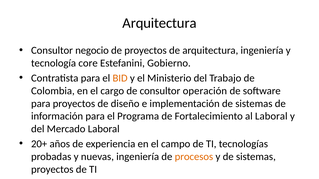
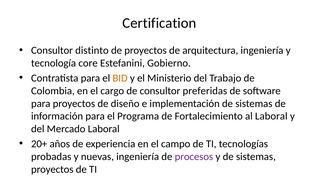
Arquitectura: Arquitectura -> Certification (159, 23)
Consultor negocio: negocio -> distinto (92, 51)
consultor operación: operación -> preferidas (205, 91)
procesos colour: orange -> purple (194, 157)
